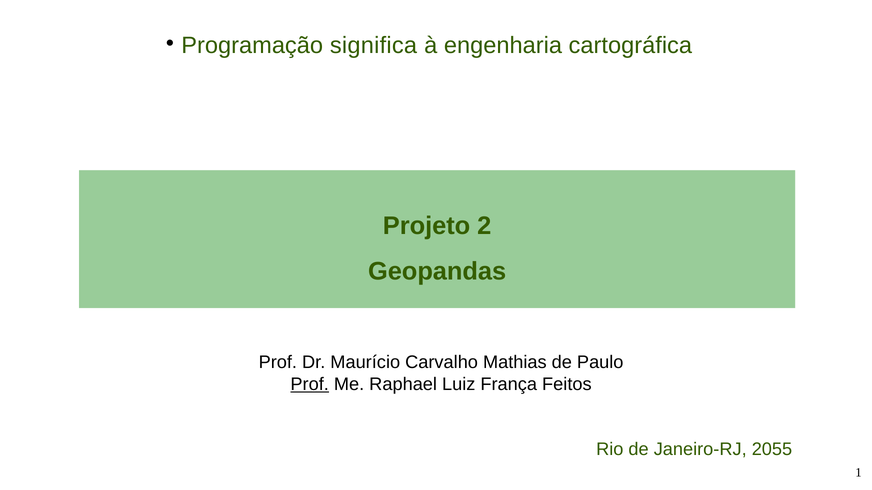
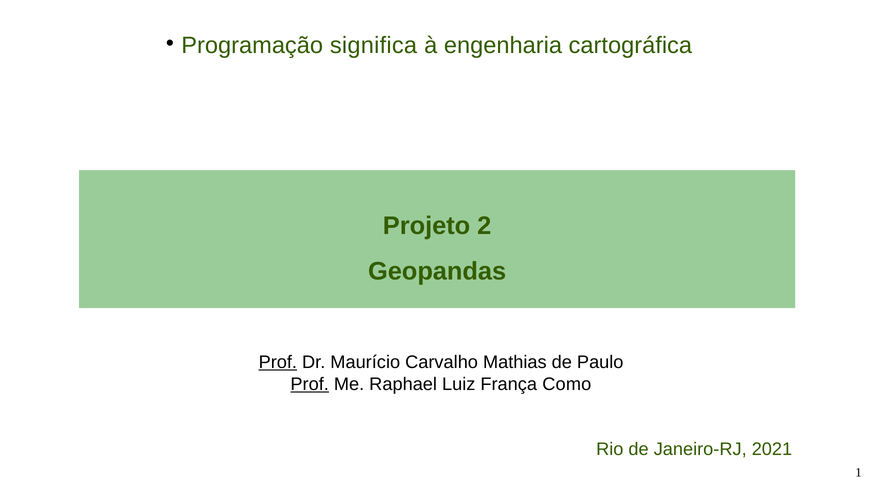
Prof underline: none -> present (278, 363)
Feitos: Feitos -> Como (567, 384)
2055: 2055 -> 2021 (772, 450)
